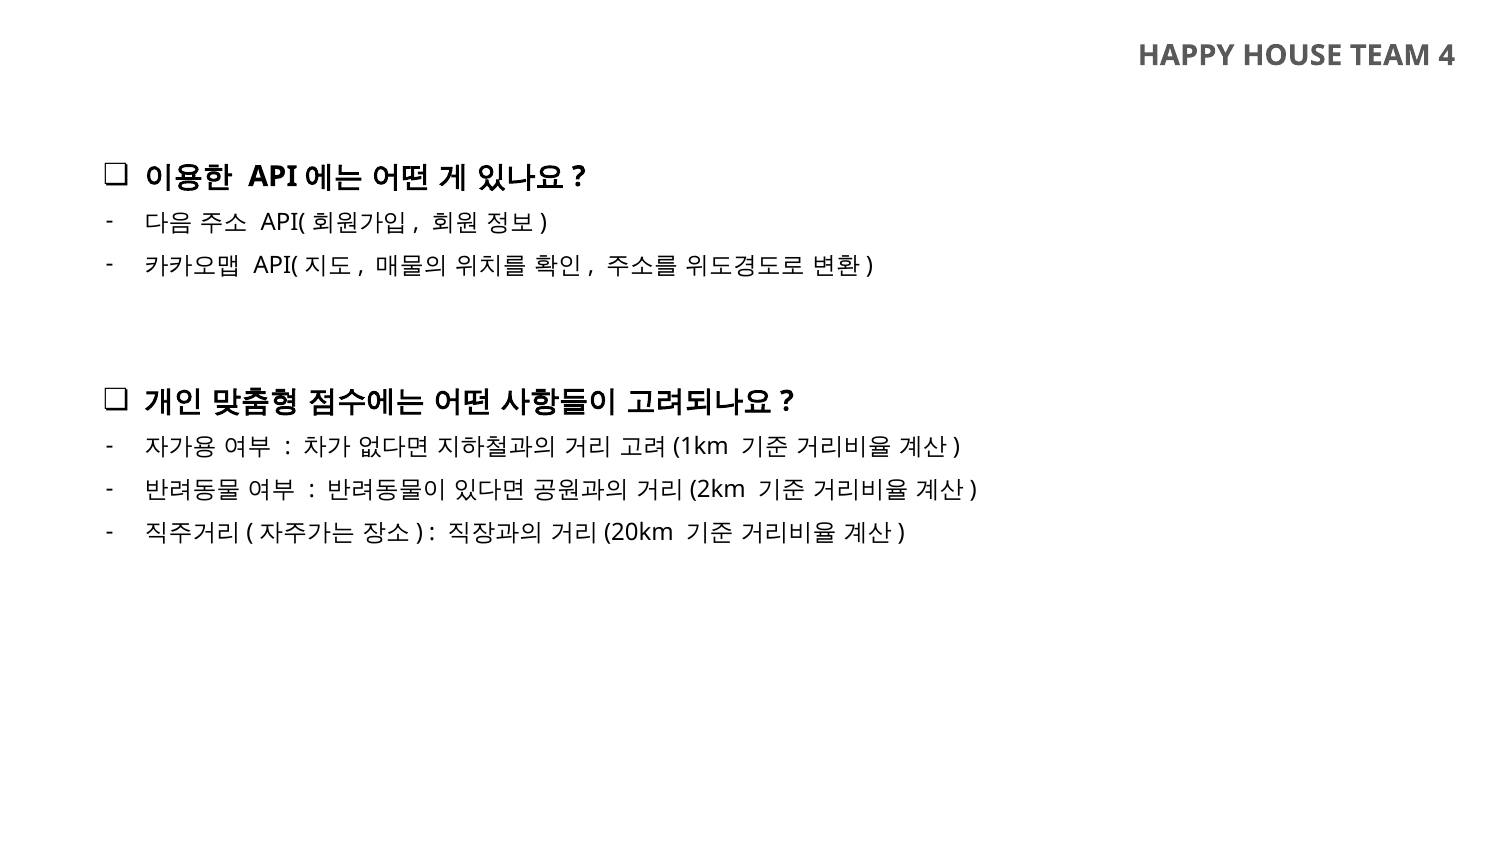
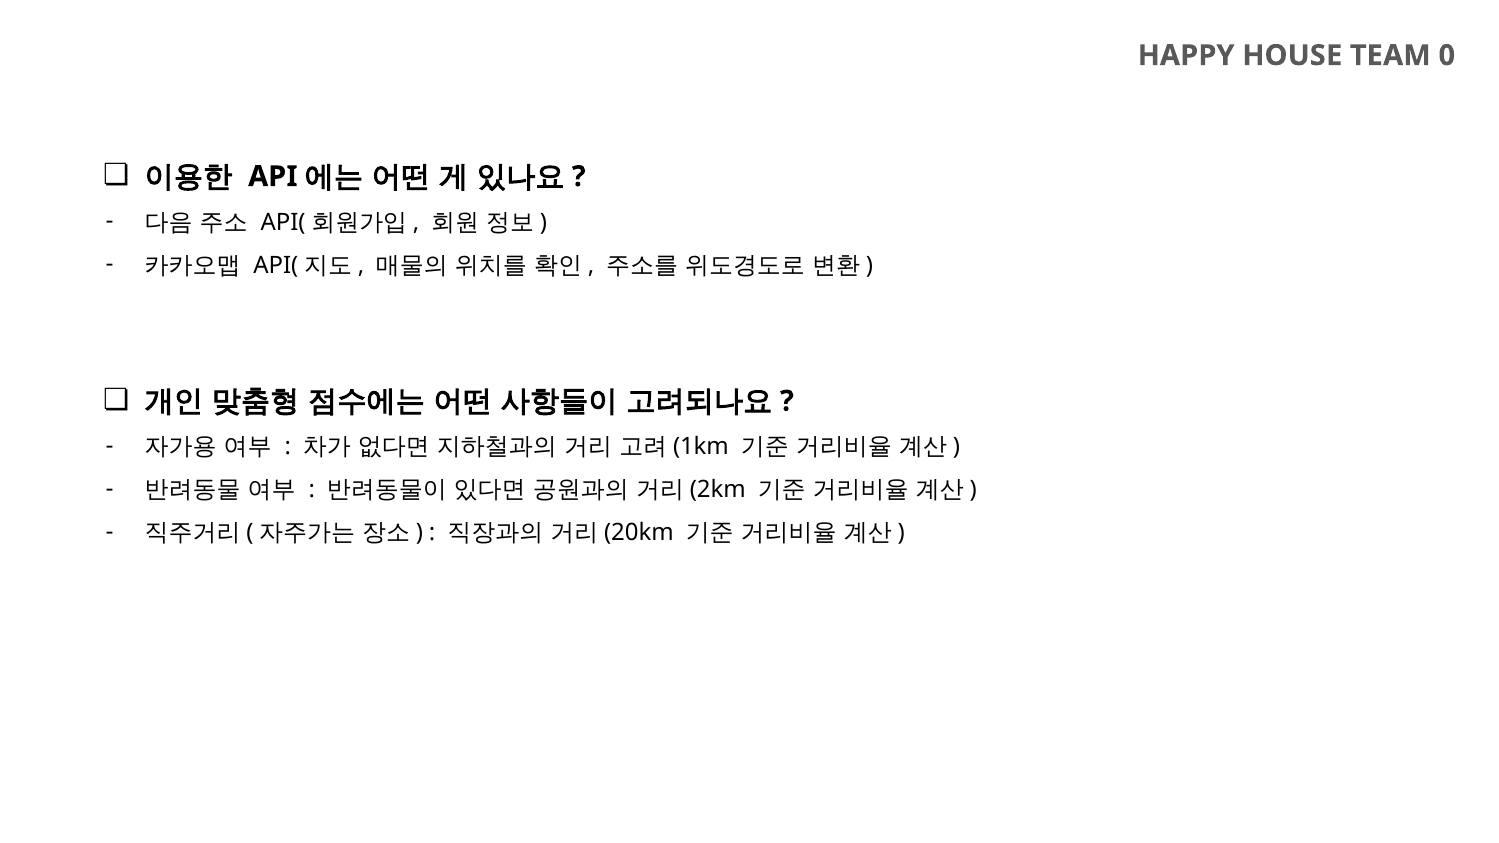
4: 4 -> 0 (1447, 55)
